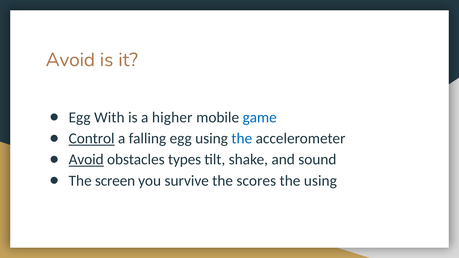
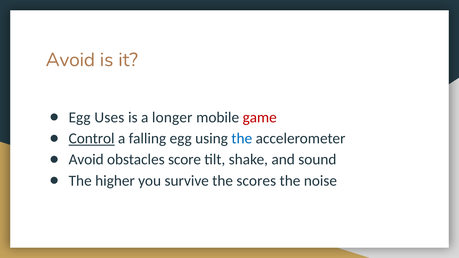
With: With -> Uses (109, 118)
higher: higher -> longer (172, 118)
game colour: blue -> red (260, 118)
Avoid underline: present -> none (86, 160)
types: types -> score (185, 160)
screen: screen -> higher (115, 181)
the using: using -> noise (320, 181)
